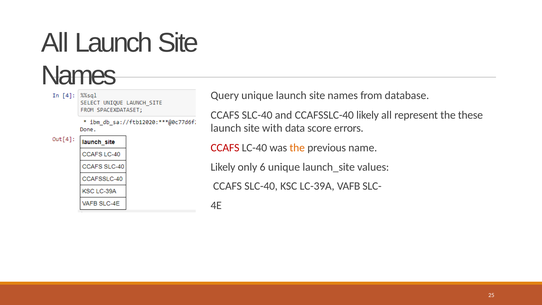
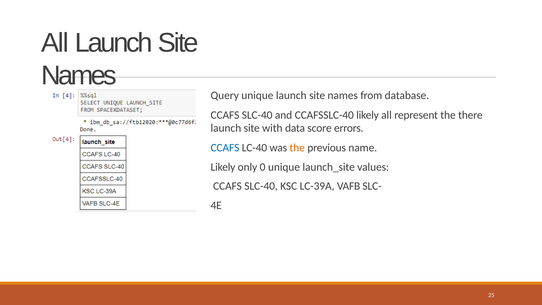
these: these -> there (470, 115)
CCAFS colour: red -> blue (225, 148)
6: 6 -> 0 (263, 167)
